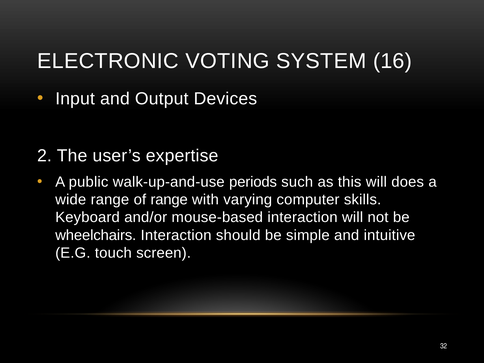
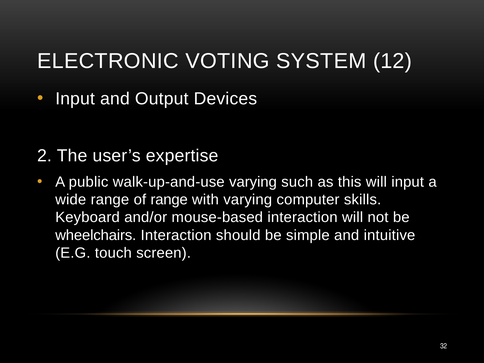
16: 16 -> 12 (393, 61)
walk-up-and-use periods: periods -> varying (253, 182)
will does: does -> input (408, 182)
